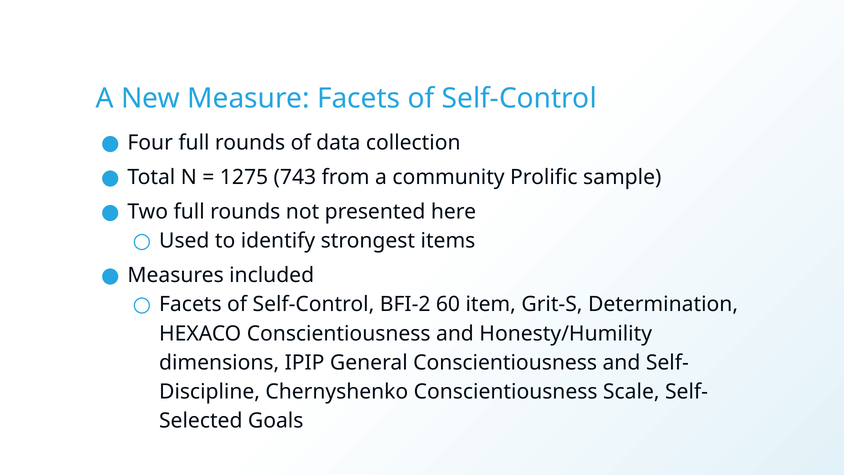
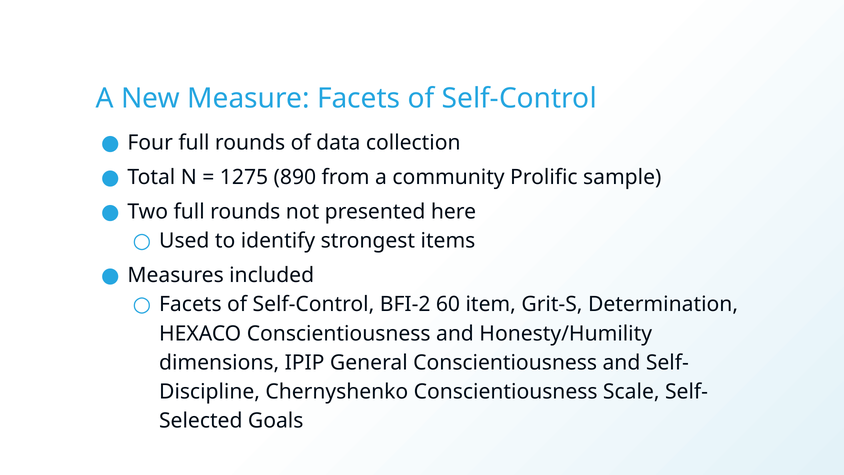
743: 743 -> 890 (295, 177)
